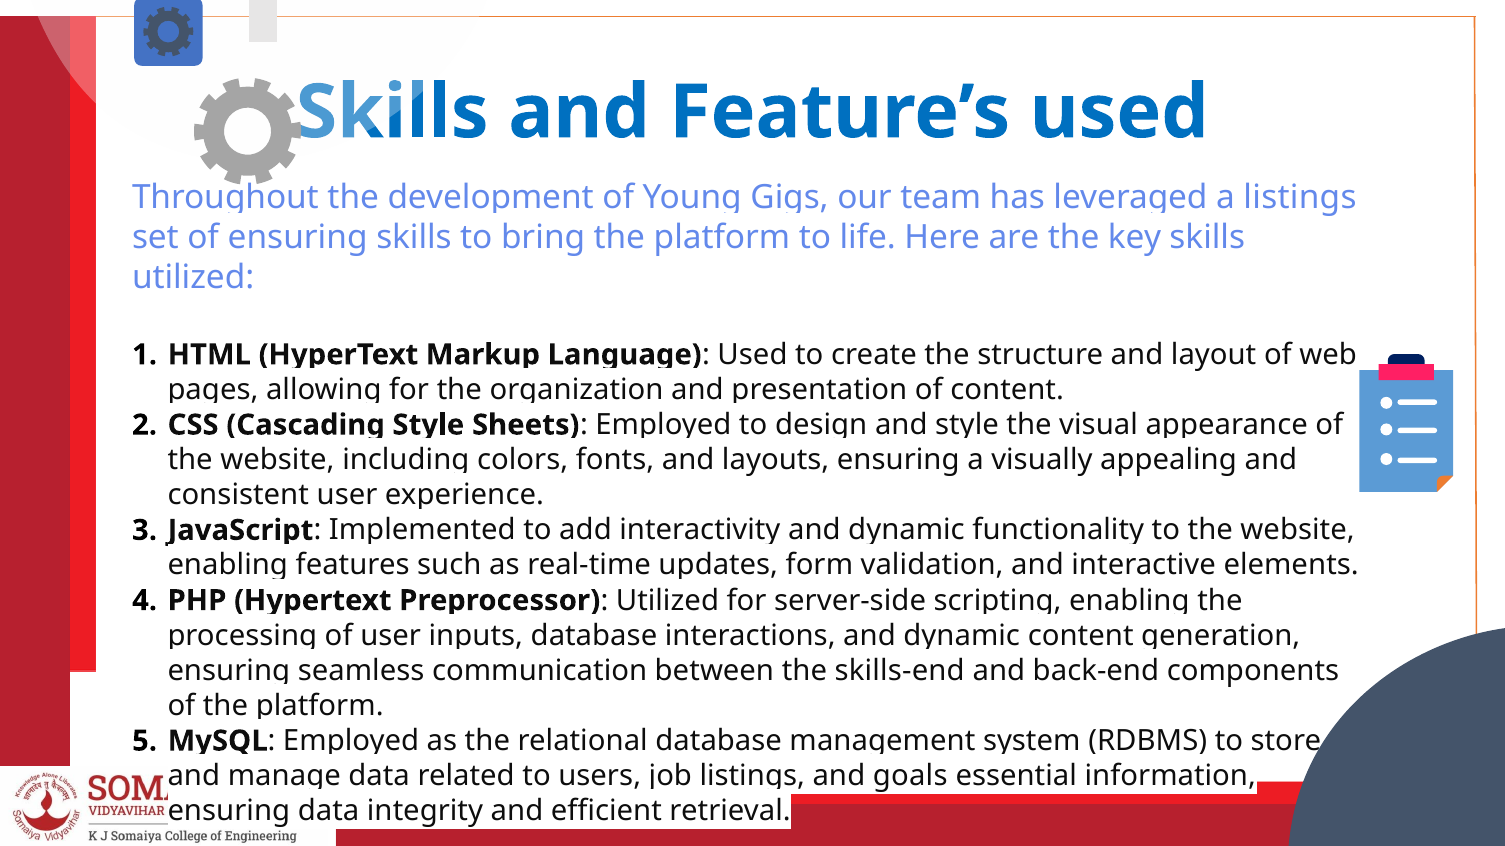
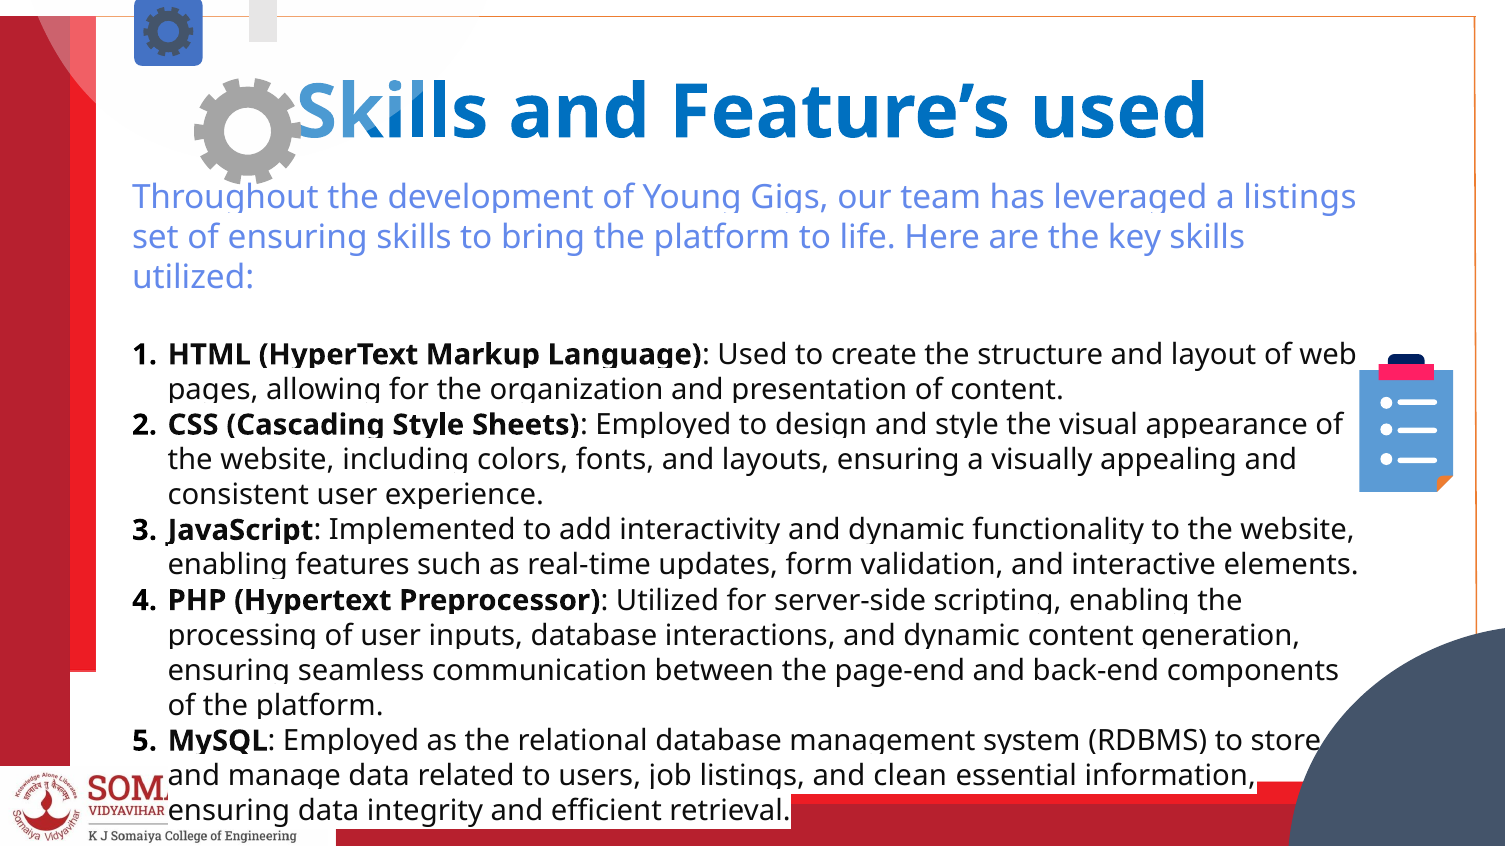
skills-end: skills-end -> page-end (900, 671)
goals: goals -> clean (910, 777)
